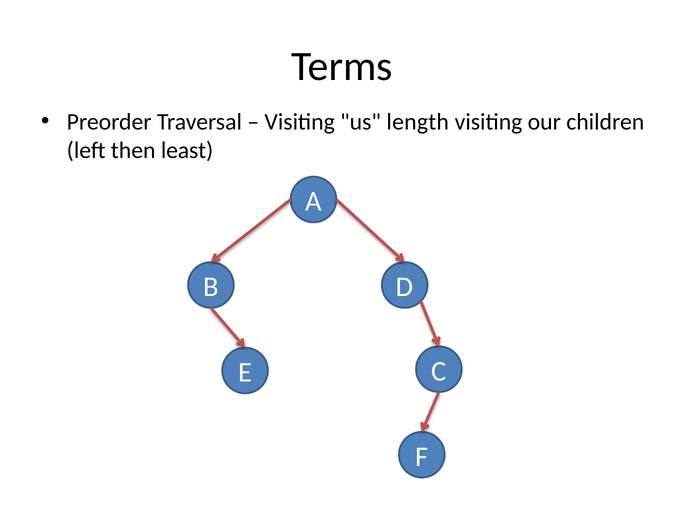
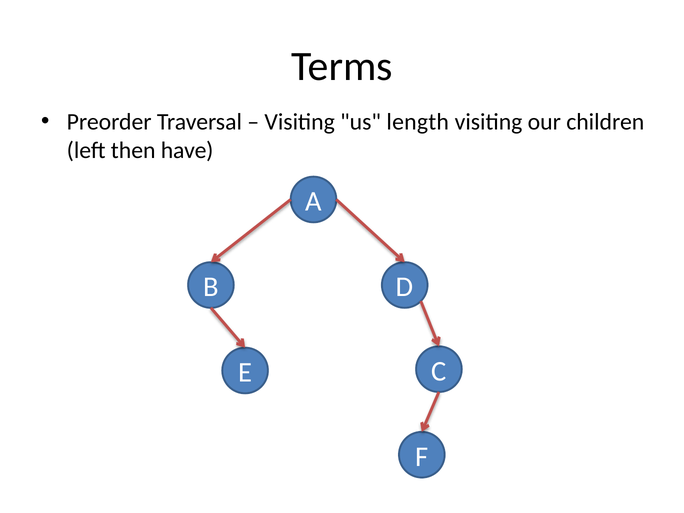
least: least -> have (187, 150)
